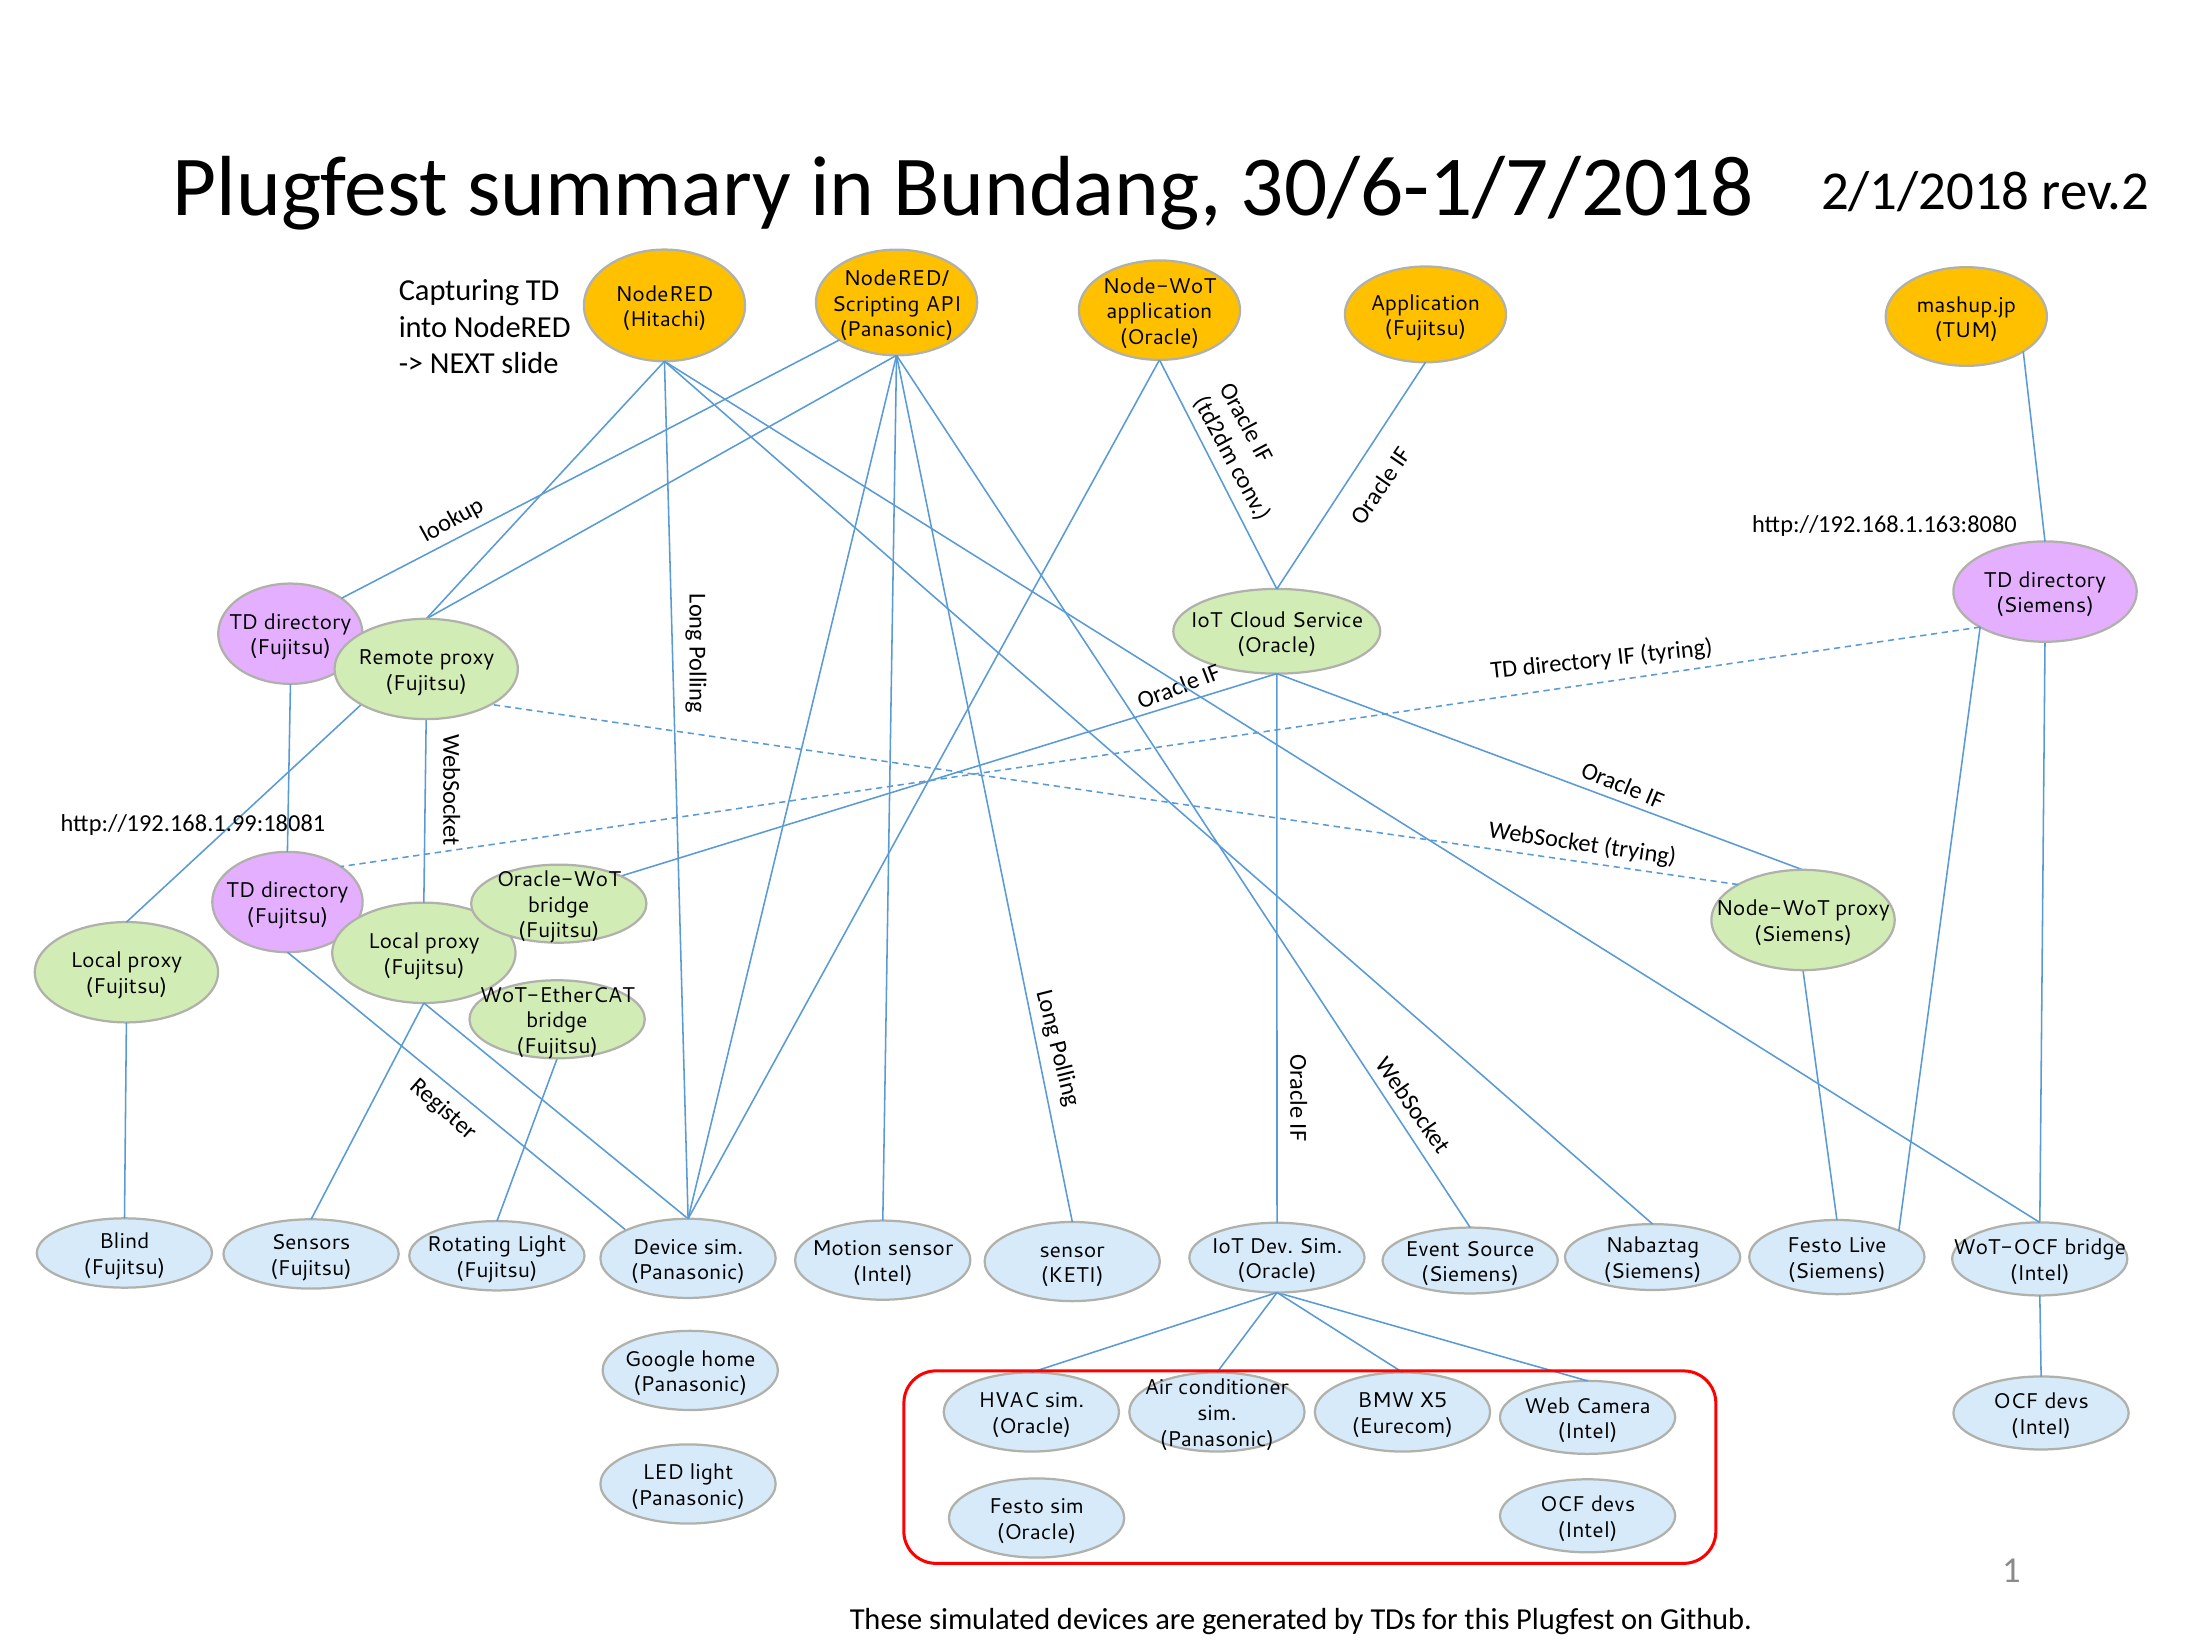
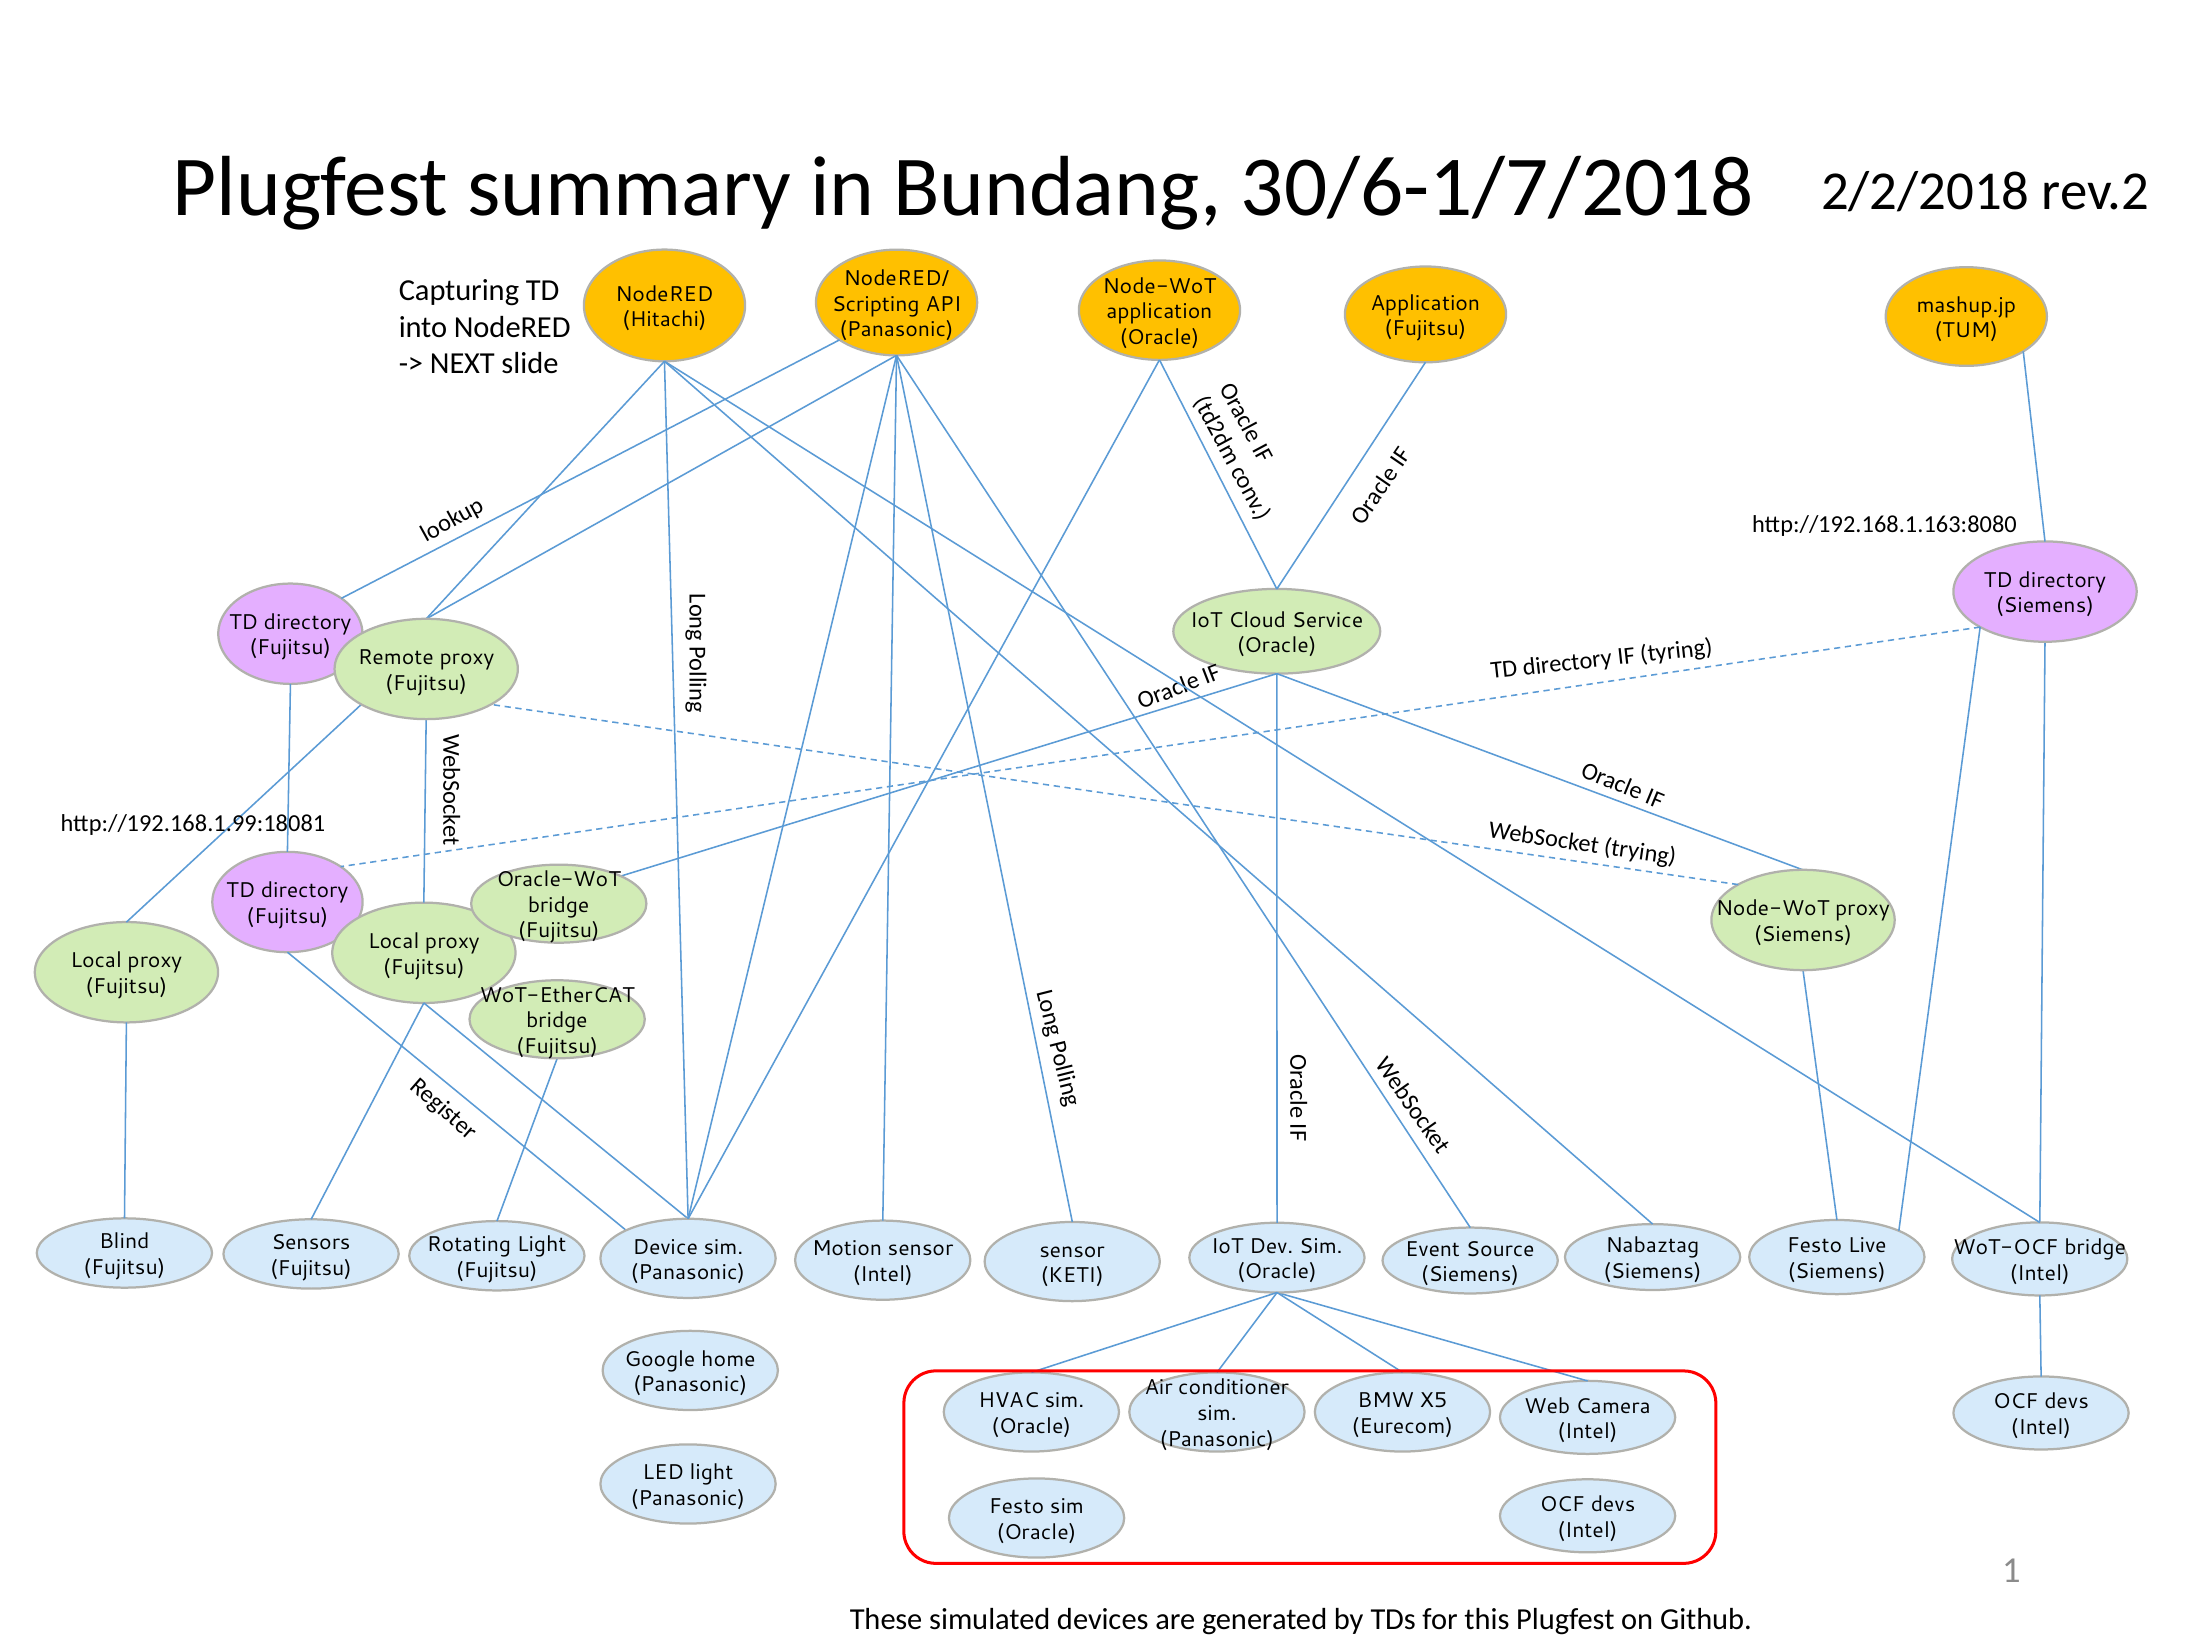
2/1/2018: 2/1/2018 -> 2/2/2018 (1925, 192)
